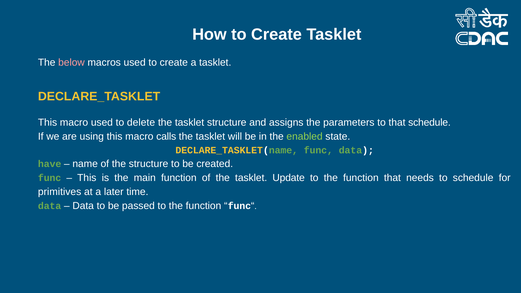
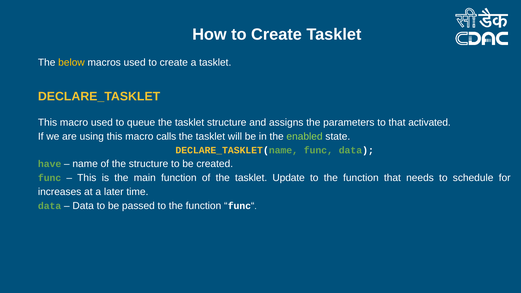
below colour: pink -> yellow (71, 63)
delete: delete -> queue (141, 123)
that schedule: schedule -> activated (429, 123)
primitives: primitives -> increases (60, 192)
